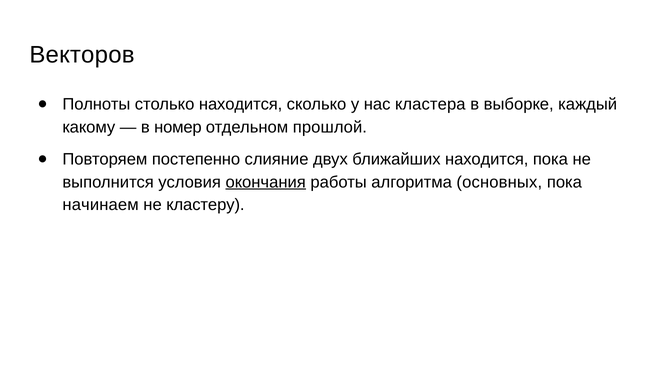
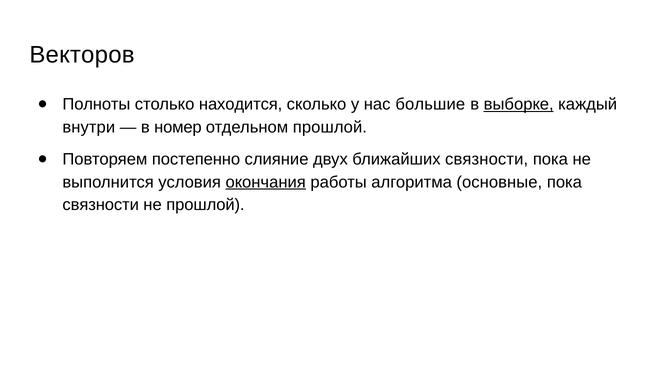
кластера: кластера -> большие (430, 104)
выборке underline: none -> present (519, 104)
какому: какому -> внутри (89, 127)
ближайших находится: находится -> связности (487, 159)
основных: основных -> основные (499, 182)
начинаем: начинаем -> связности (101, 205)
не кластеру: кластеру -> прошлой (205, 205)
